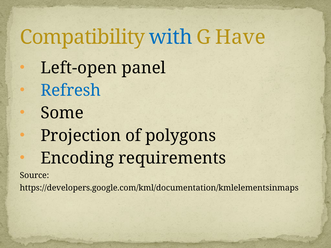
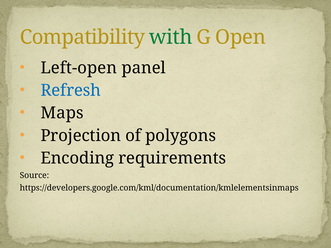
with colour: blue -> green (171, 37)
Have: Have -> Open (241, 37)
Some: Some -> Maps (62, 113)
